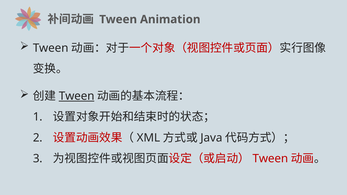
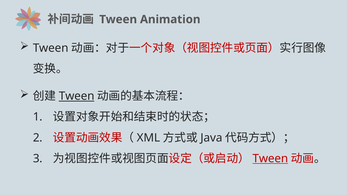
Tween underline: none -> present (270, 159)
